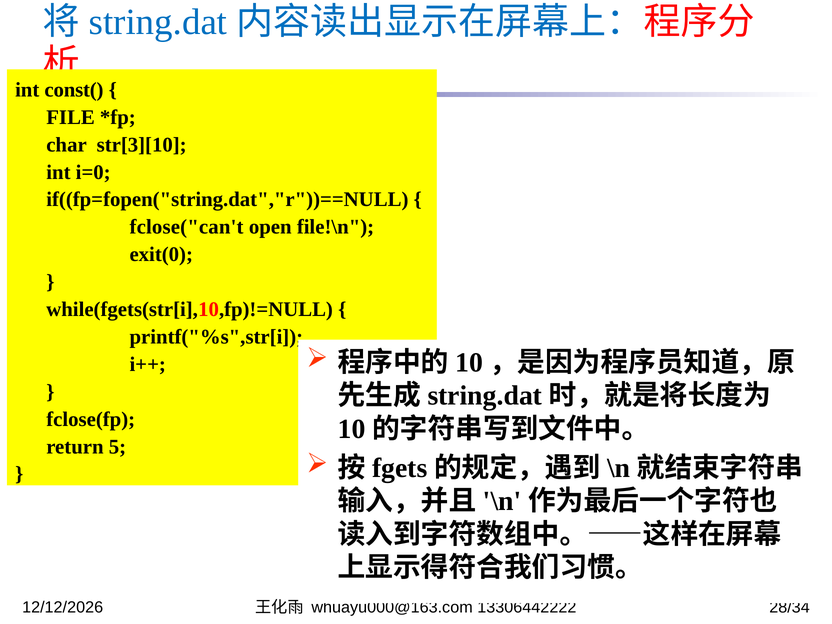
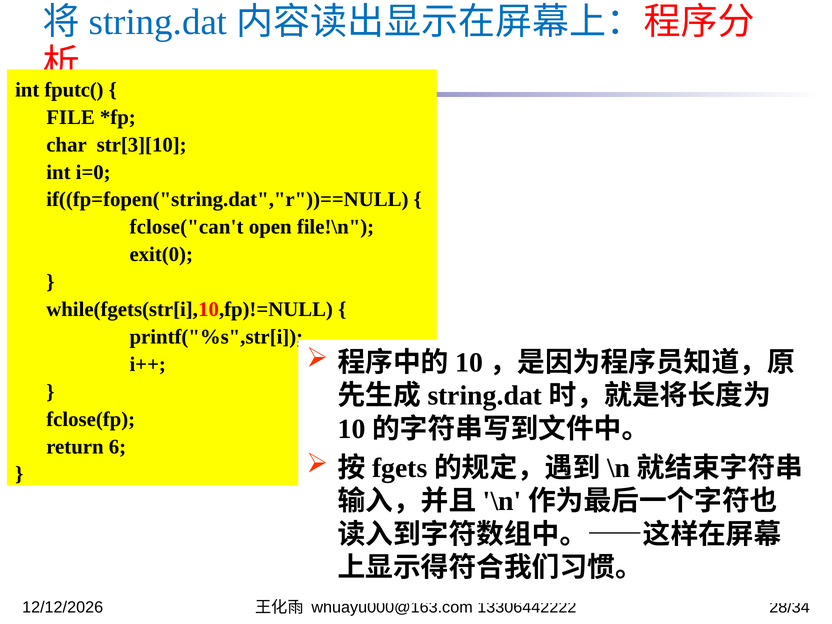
const(: const( -> fputc( (74, 90)
5: 5 -> 6 (117, 447)
